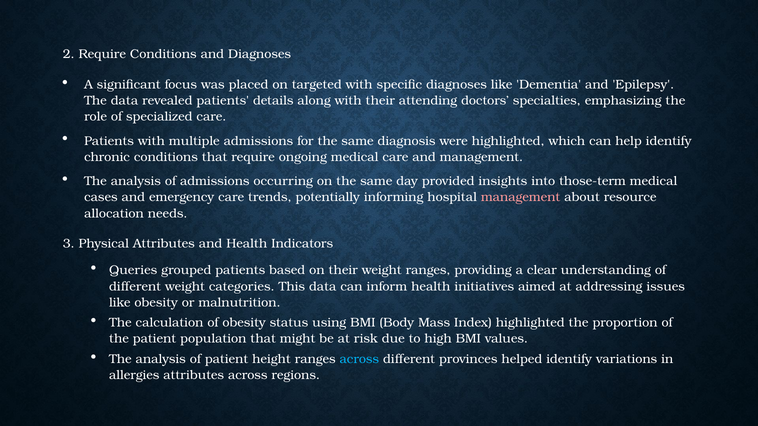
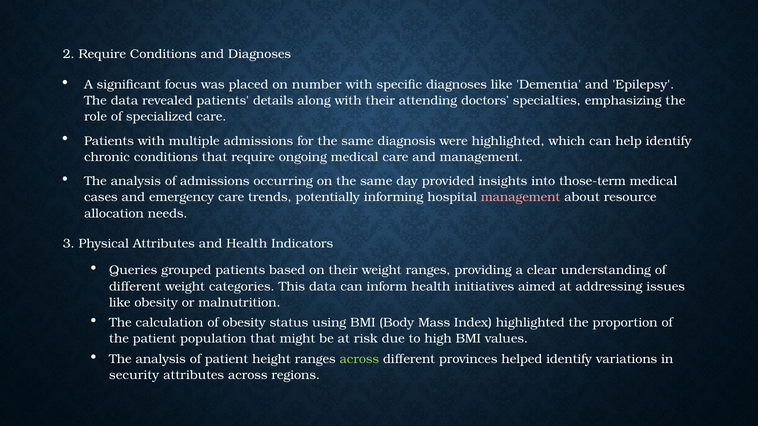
targeted: targeted -> number (317, 85)
across colour: light blue -> light green (359, 359)
allergies: allergies -> security (134, 375)
